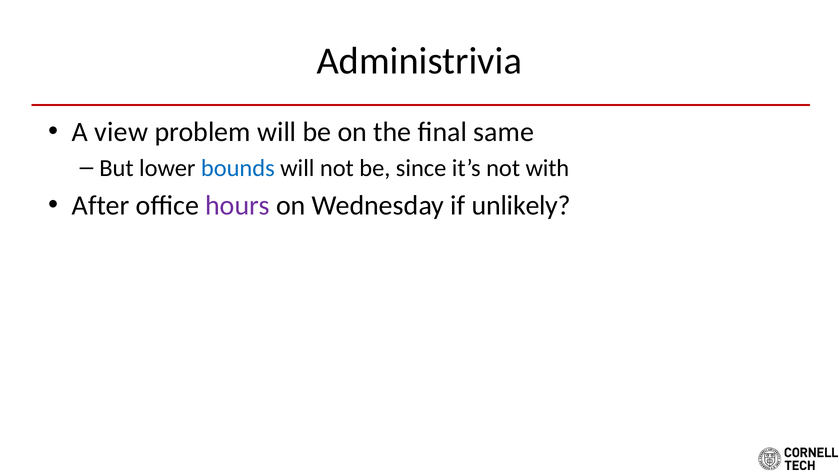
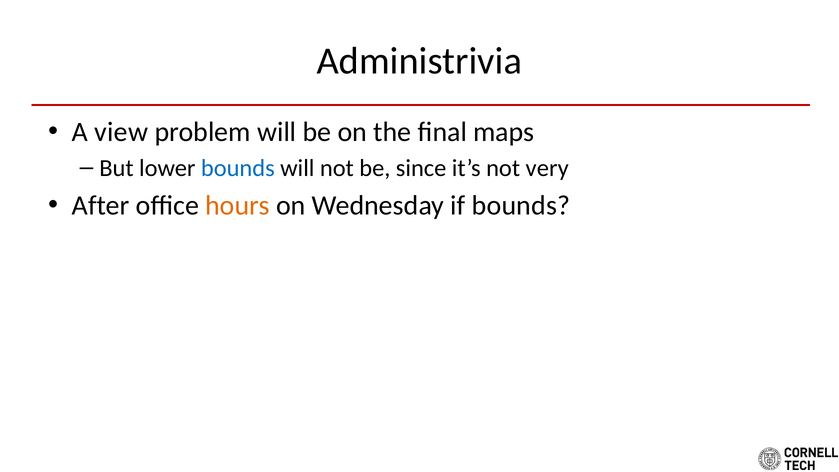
same: same -> maps (504, 132)
with: with -> very (547, 168)
hours colour: purple -> orange (238, 205)
if unlikely: unlikely -> bounds (521, 205)
